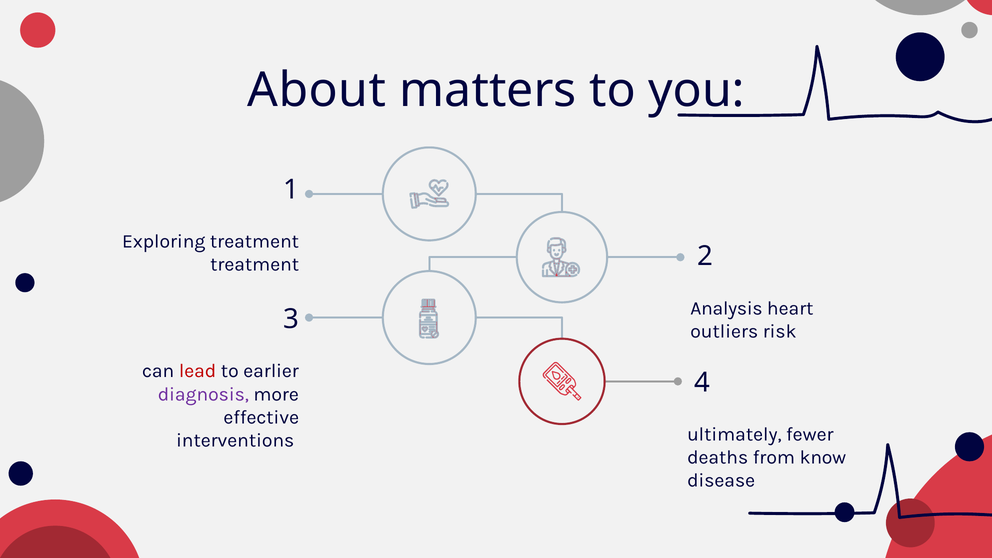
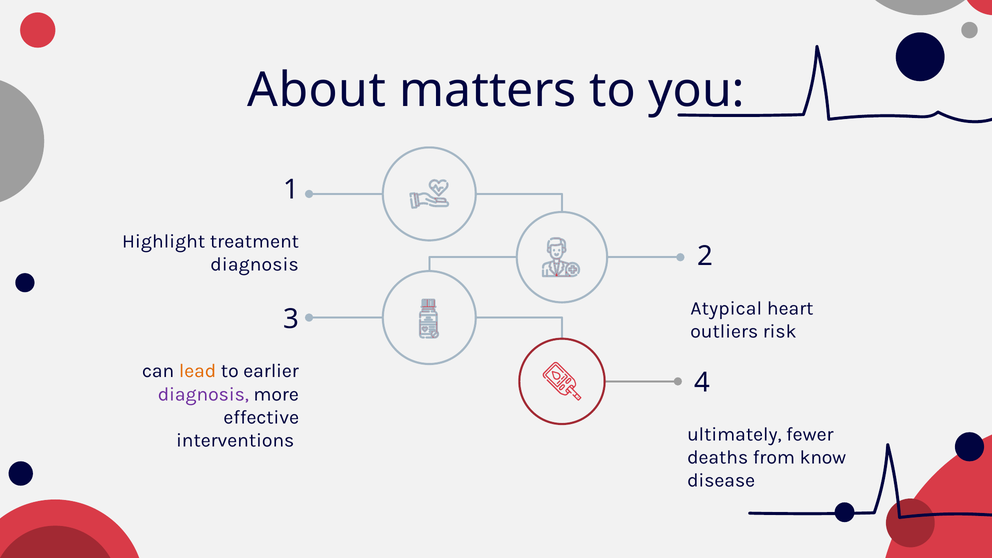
Exploring: Exploring -> Highlight (164, 241)
treatment: treatment -> diagnosis (255, 265)
Analysis: Analysis -> Atypical (726, 308)
lead colour: red -> orange (198, 371)
